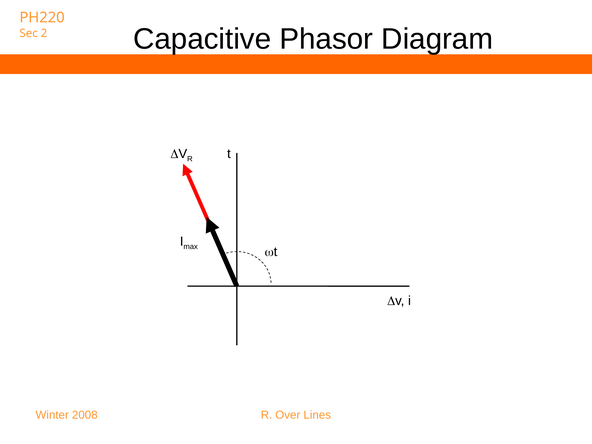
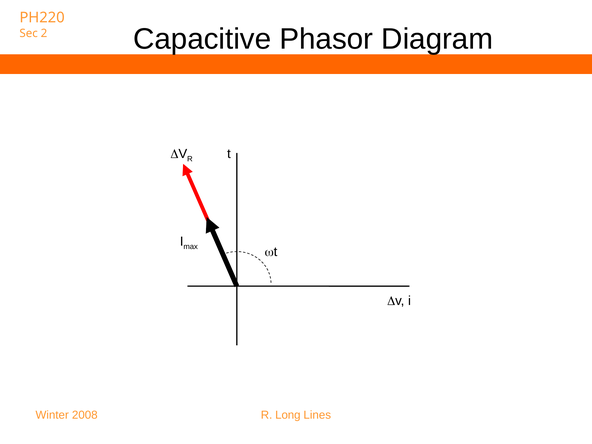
Over: Over -> Long (288, 415)
